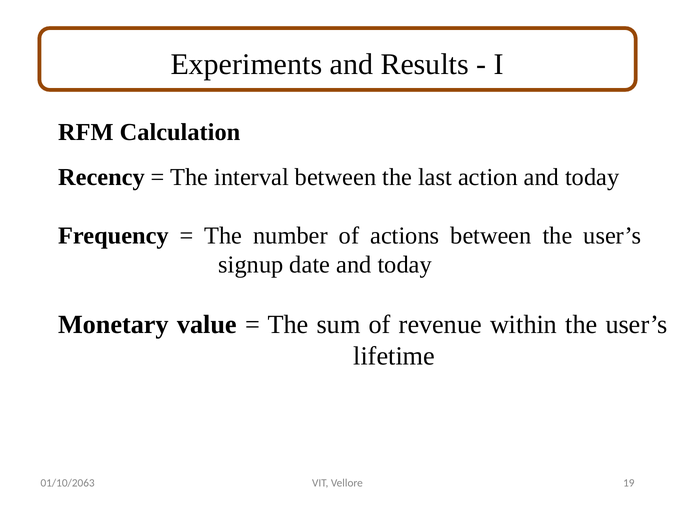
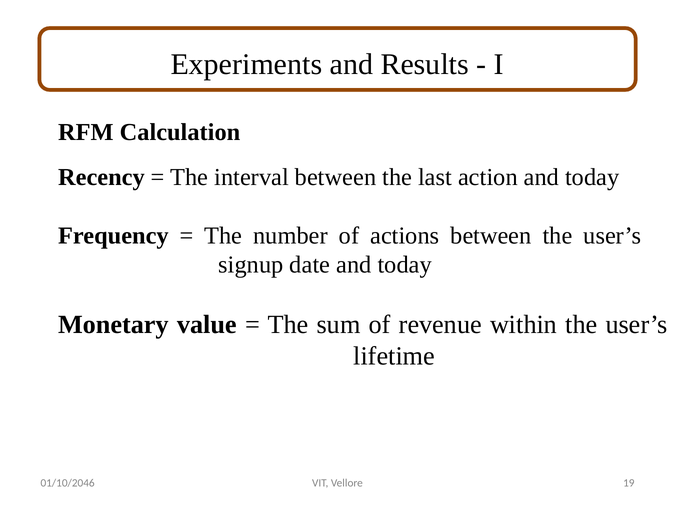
01/10/2063: 01/10/2063 -> 01/10/2046 (68, 483)
